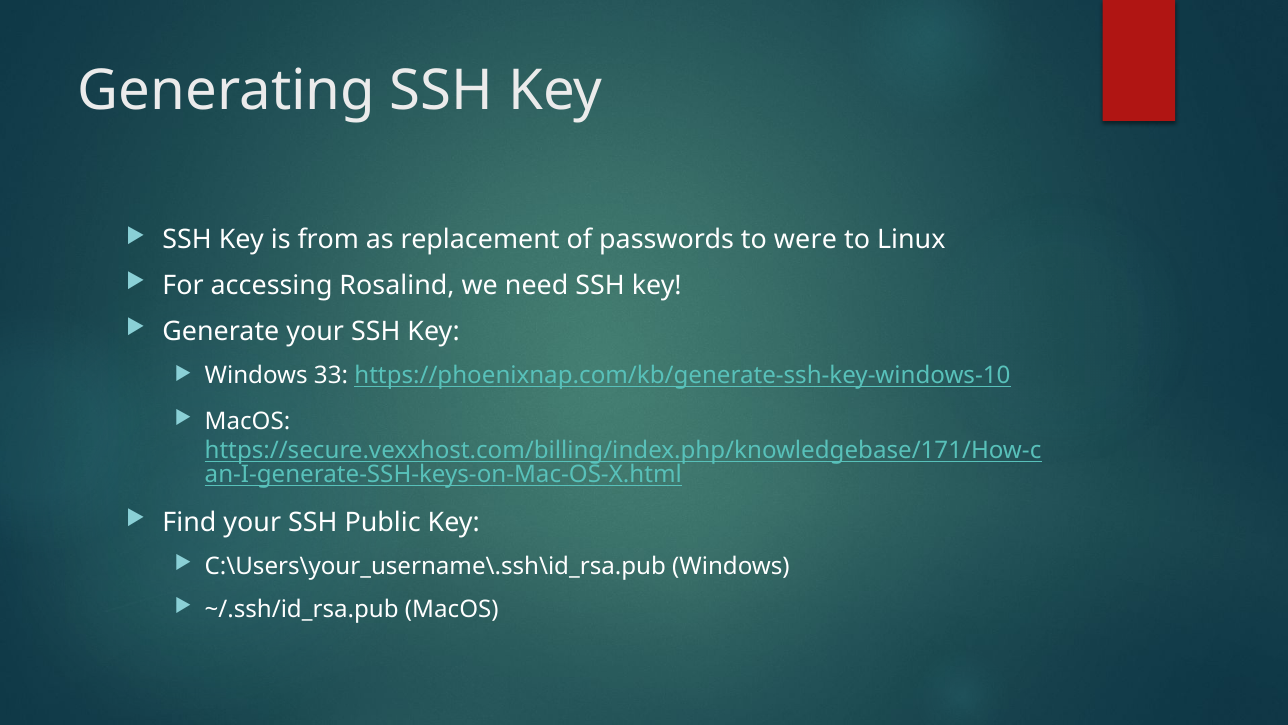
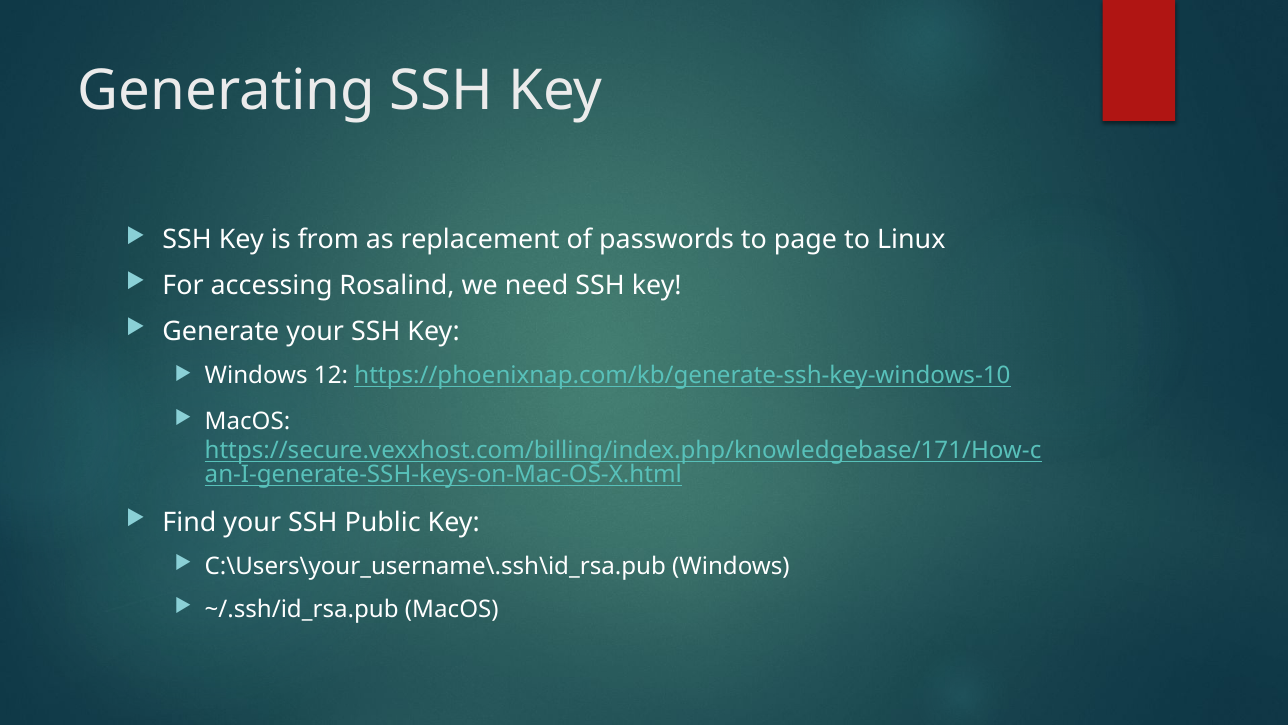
were: were -> page (805, 240)
33: 33 -> 12 (331, 375)
